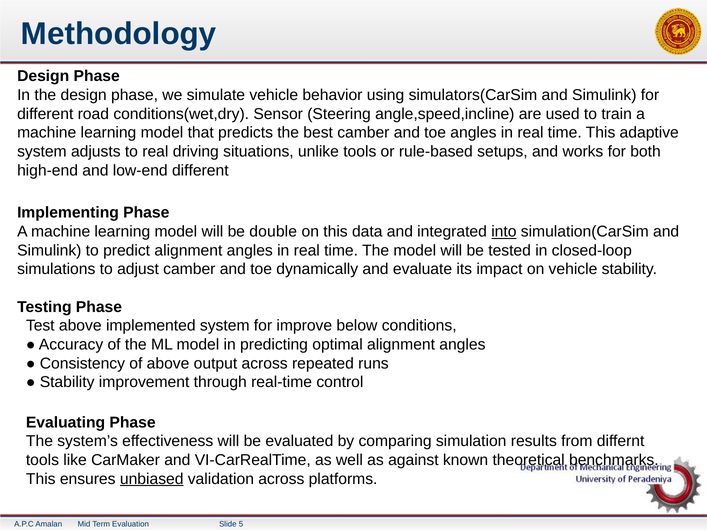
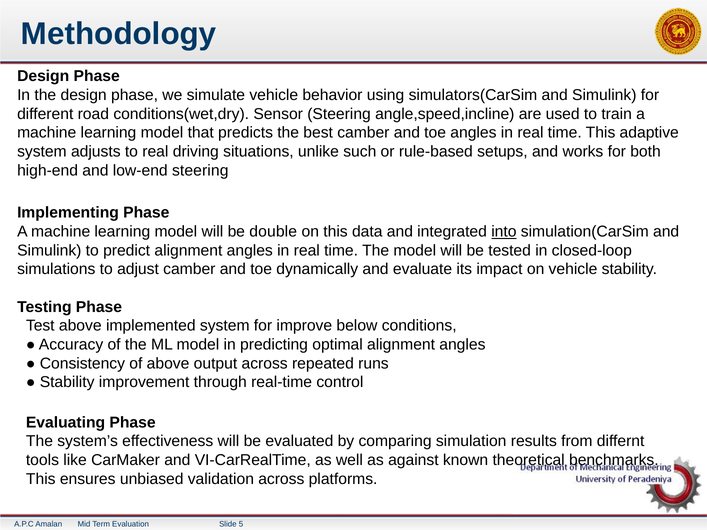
unlike tools: tools -> such (360, 152)
low-end different: different -> steering (200, 170)
unbiased underline: present -> none (152, 479)
